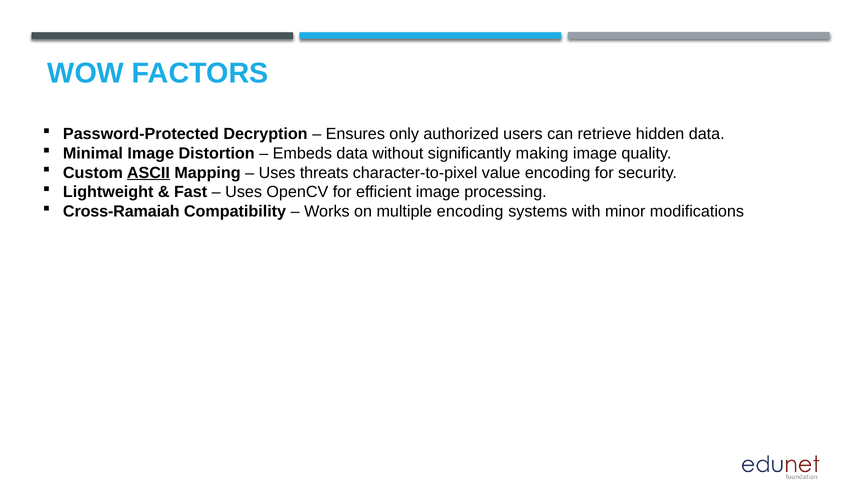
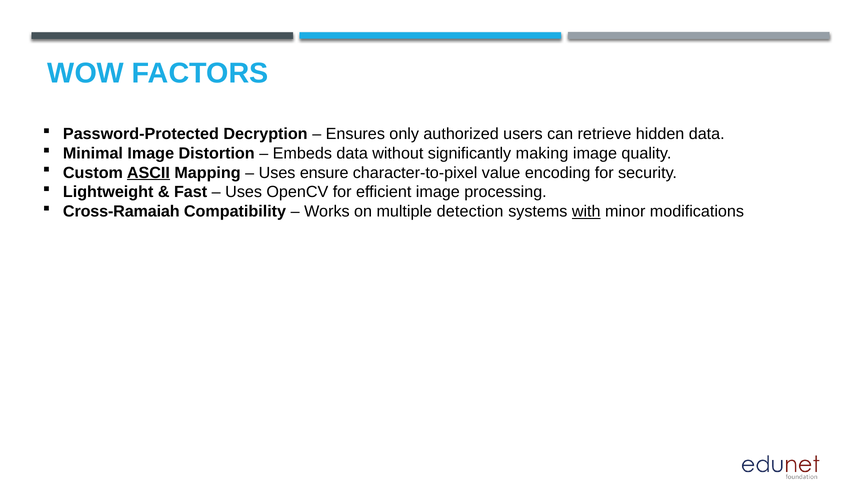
threats: threats -> ensure (324, 173)
multiple encoding: encoding -> detection (470, 212)
with underline: none -> present (586, 212)
